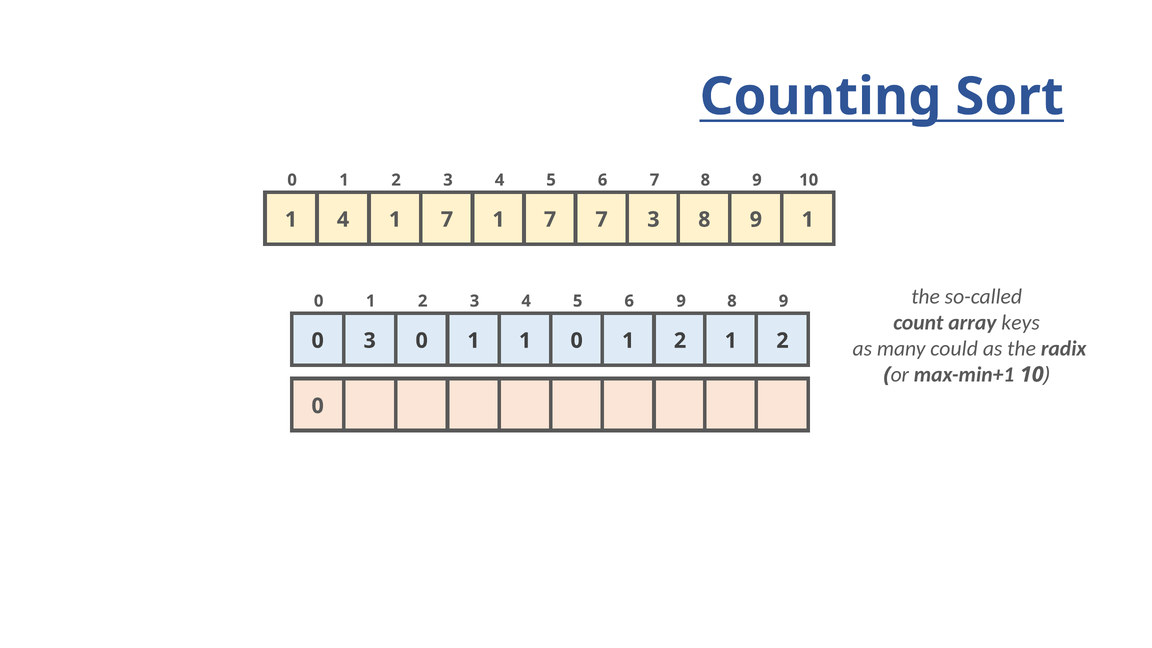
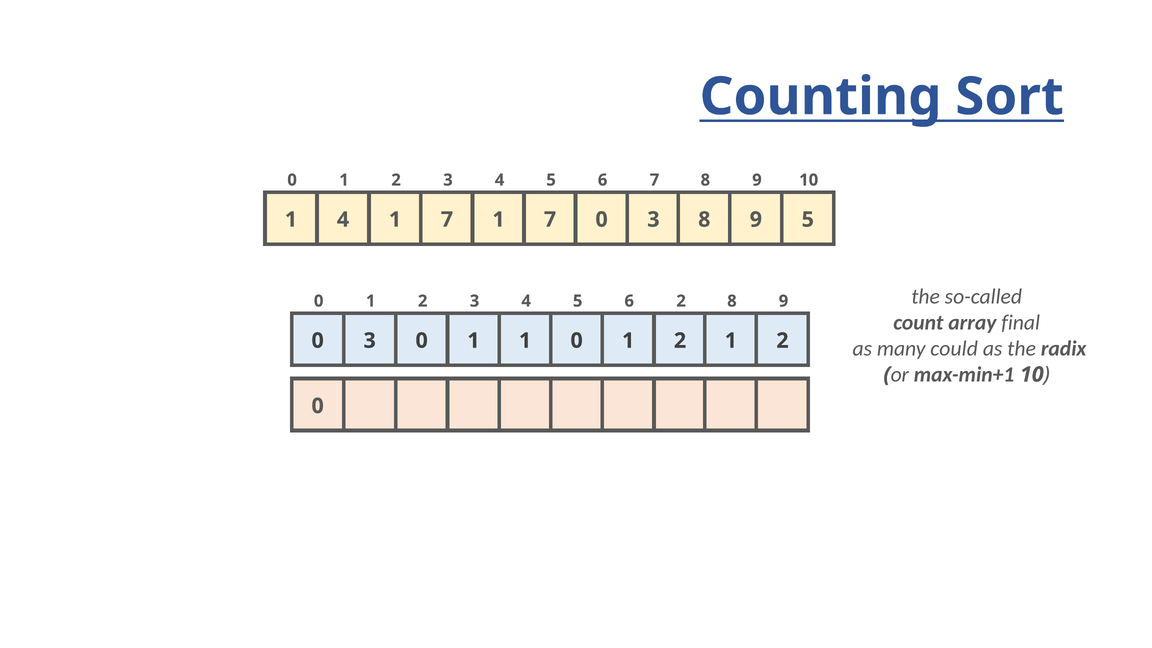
7 7: 7 -> 0 (602, 220)
9 1: 1 -> 5 (808, 220)
6 9: 9 -> 2 (681, 301)
keys: keys -> final (1021, 323)
